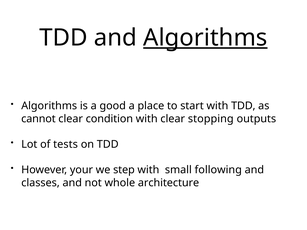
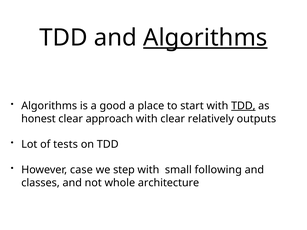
TDD underline: none -> present (243, 106)
cannot: cannot -> honest (38, 119)
condition: condition -> approach (109, 119)
stopping: stopping -> relatively (211, 119)
your: your -> case (81, 170)
